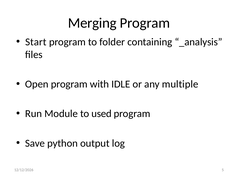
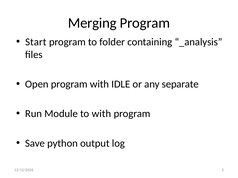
multiple: multiple -> separate (180, 84)
to used: used -> with (101, 114)
